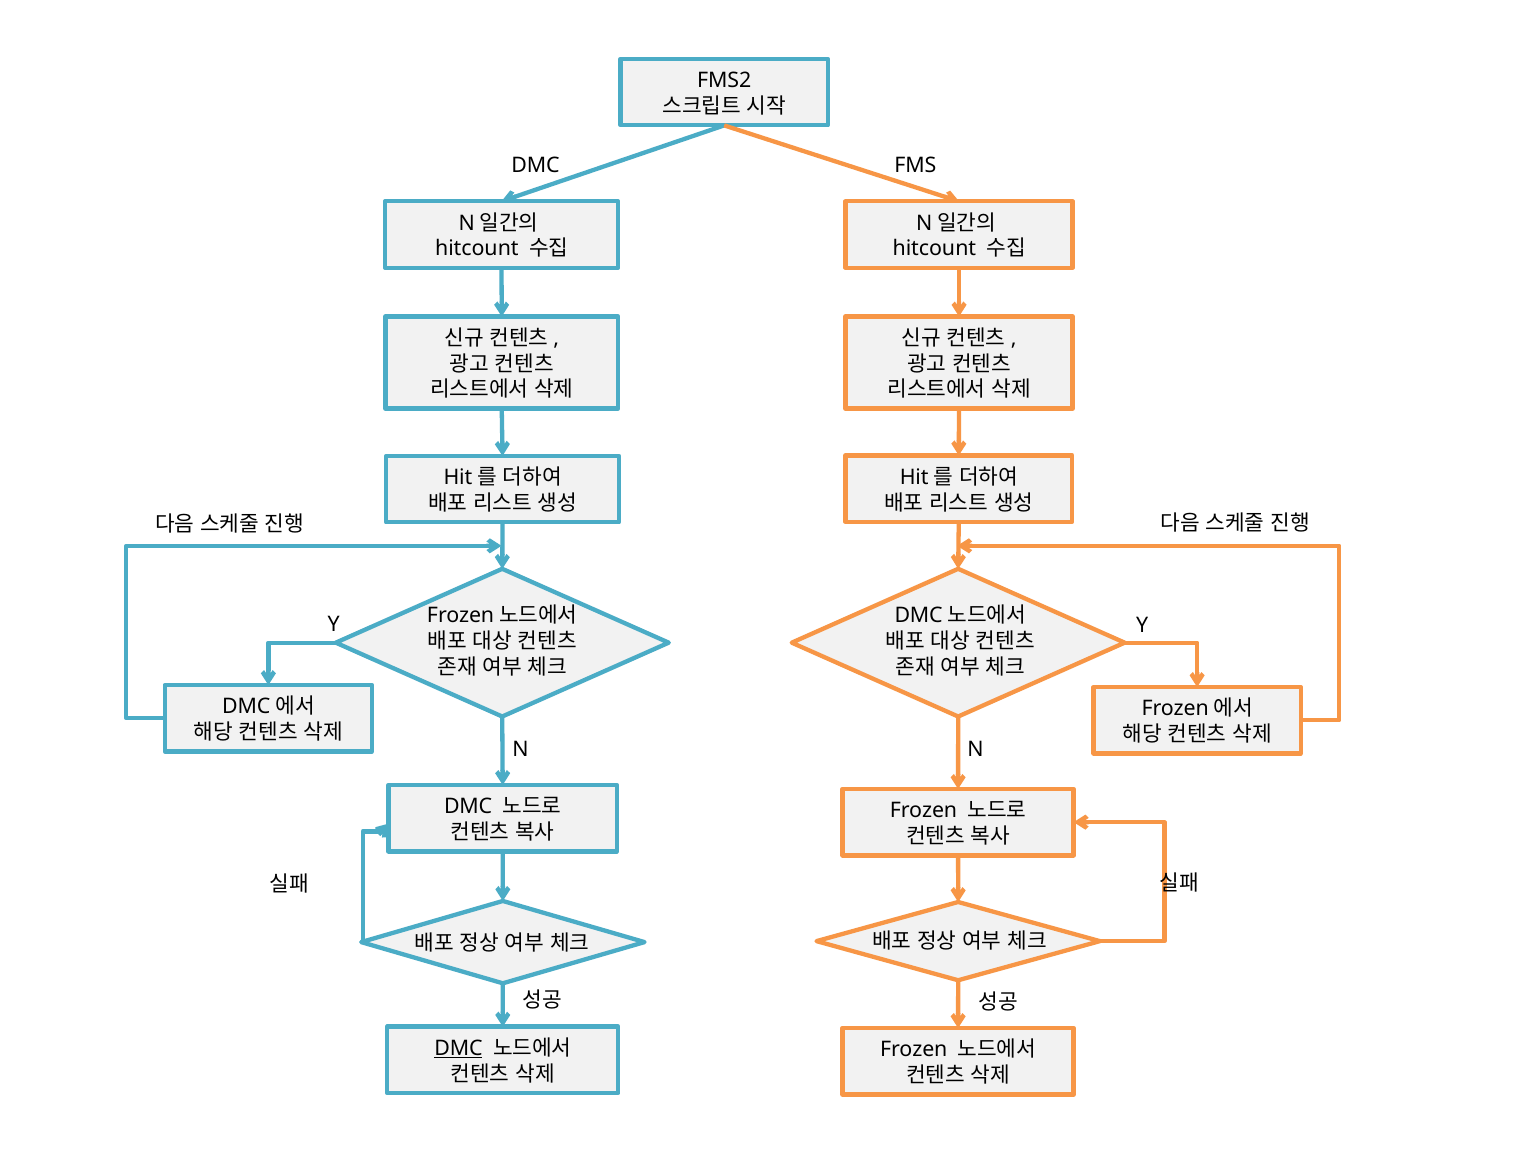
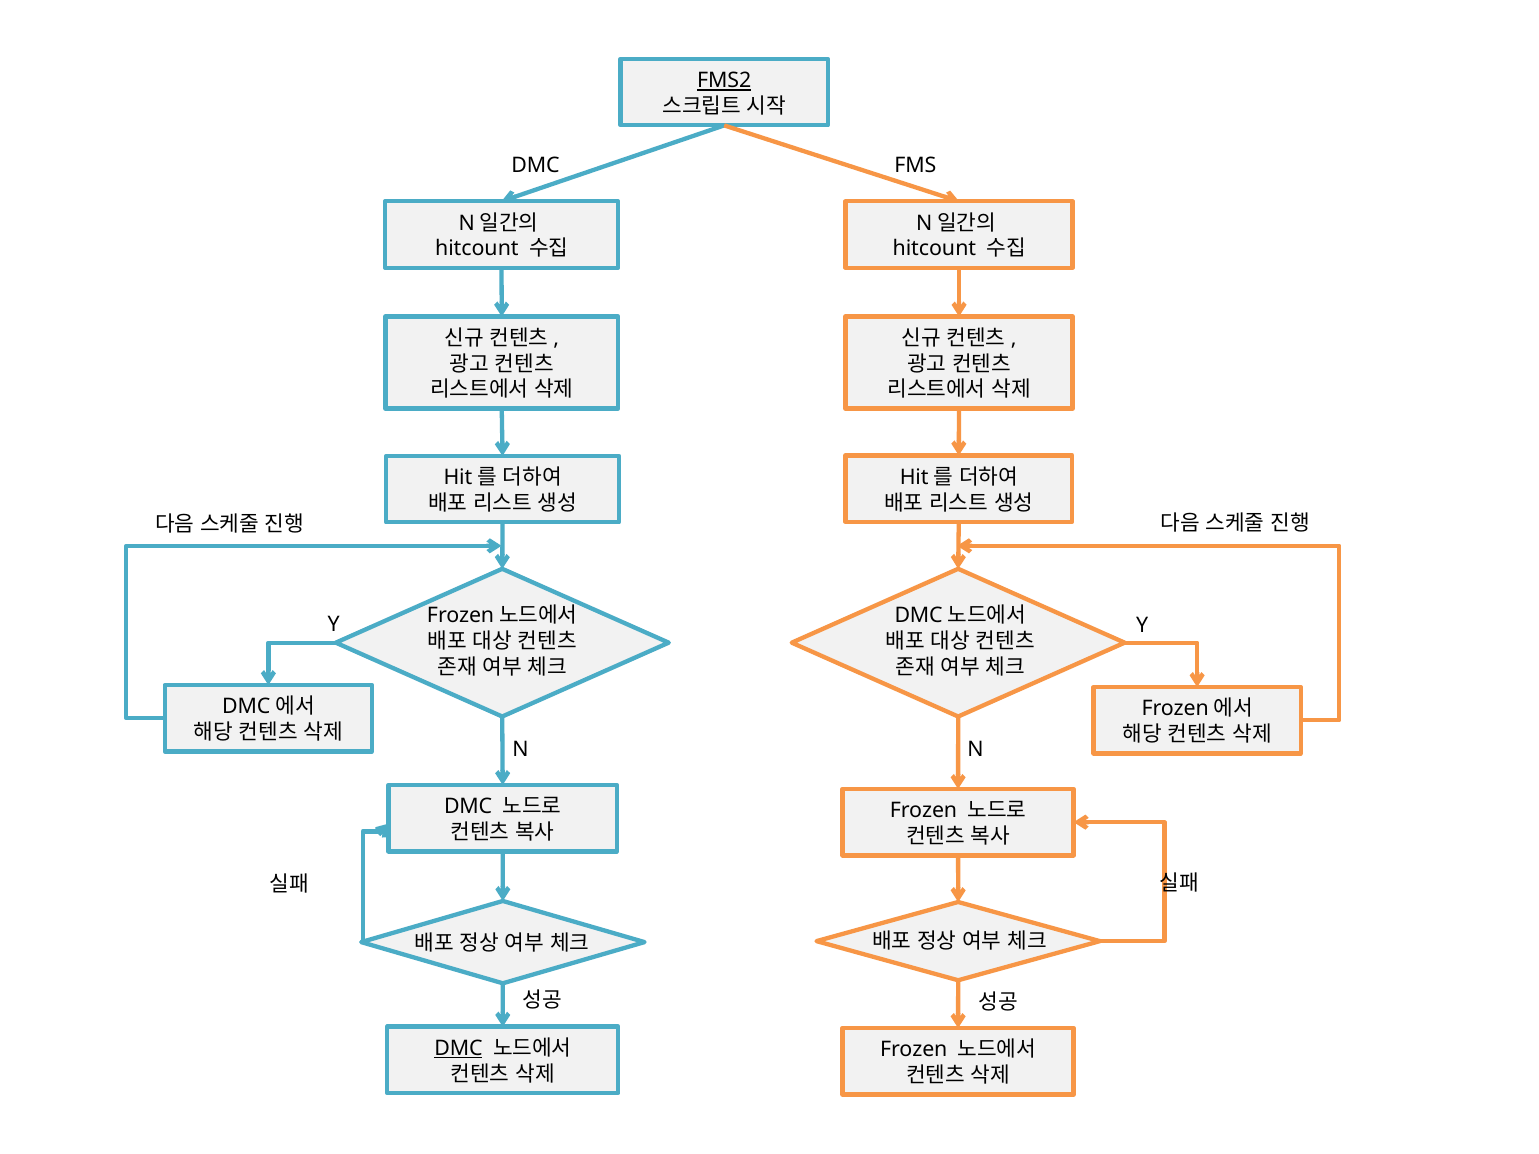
FMS2 underline: none -> present (724, 81)
